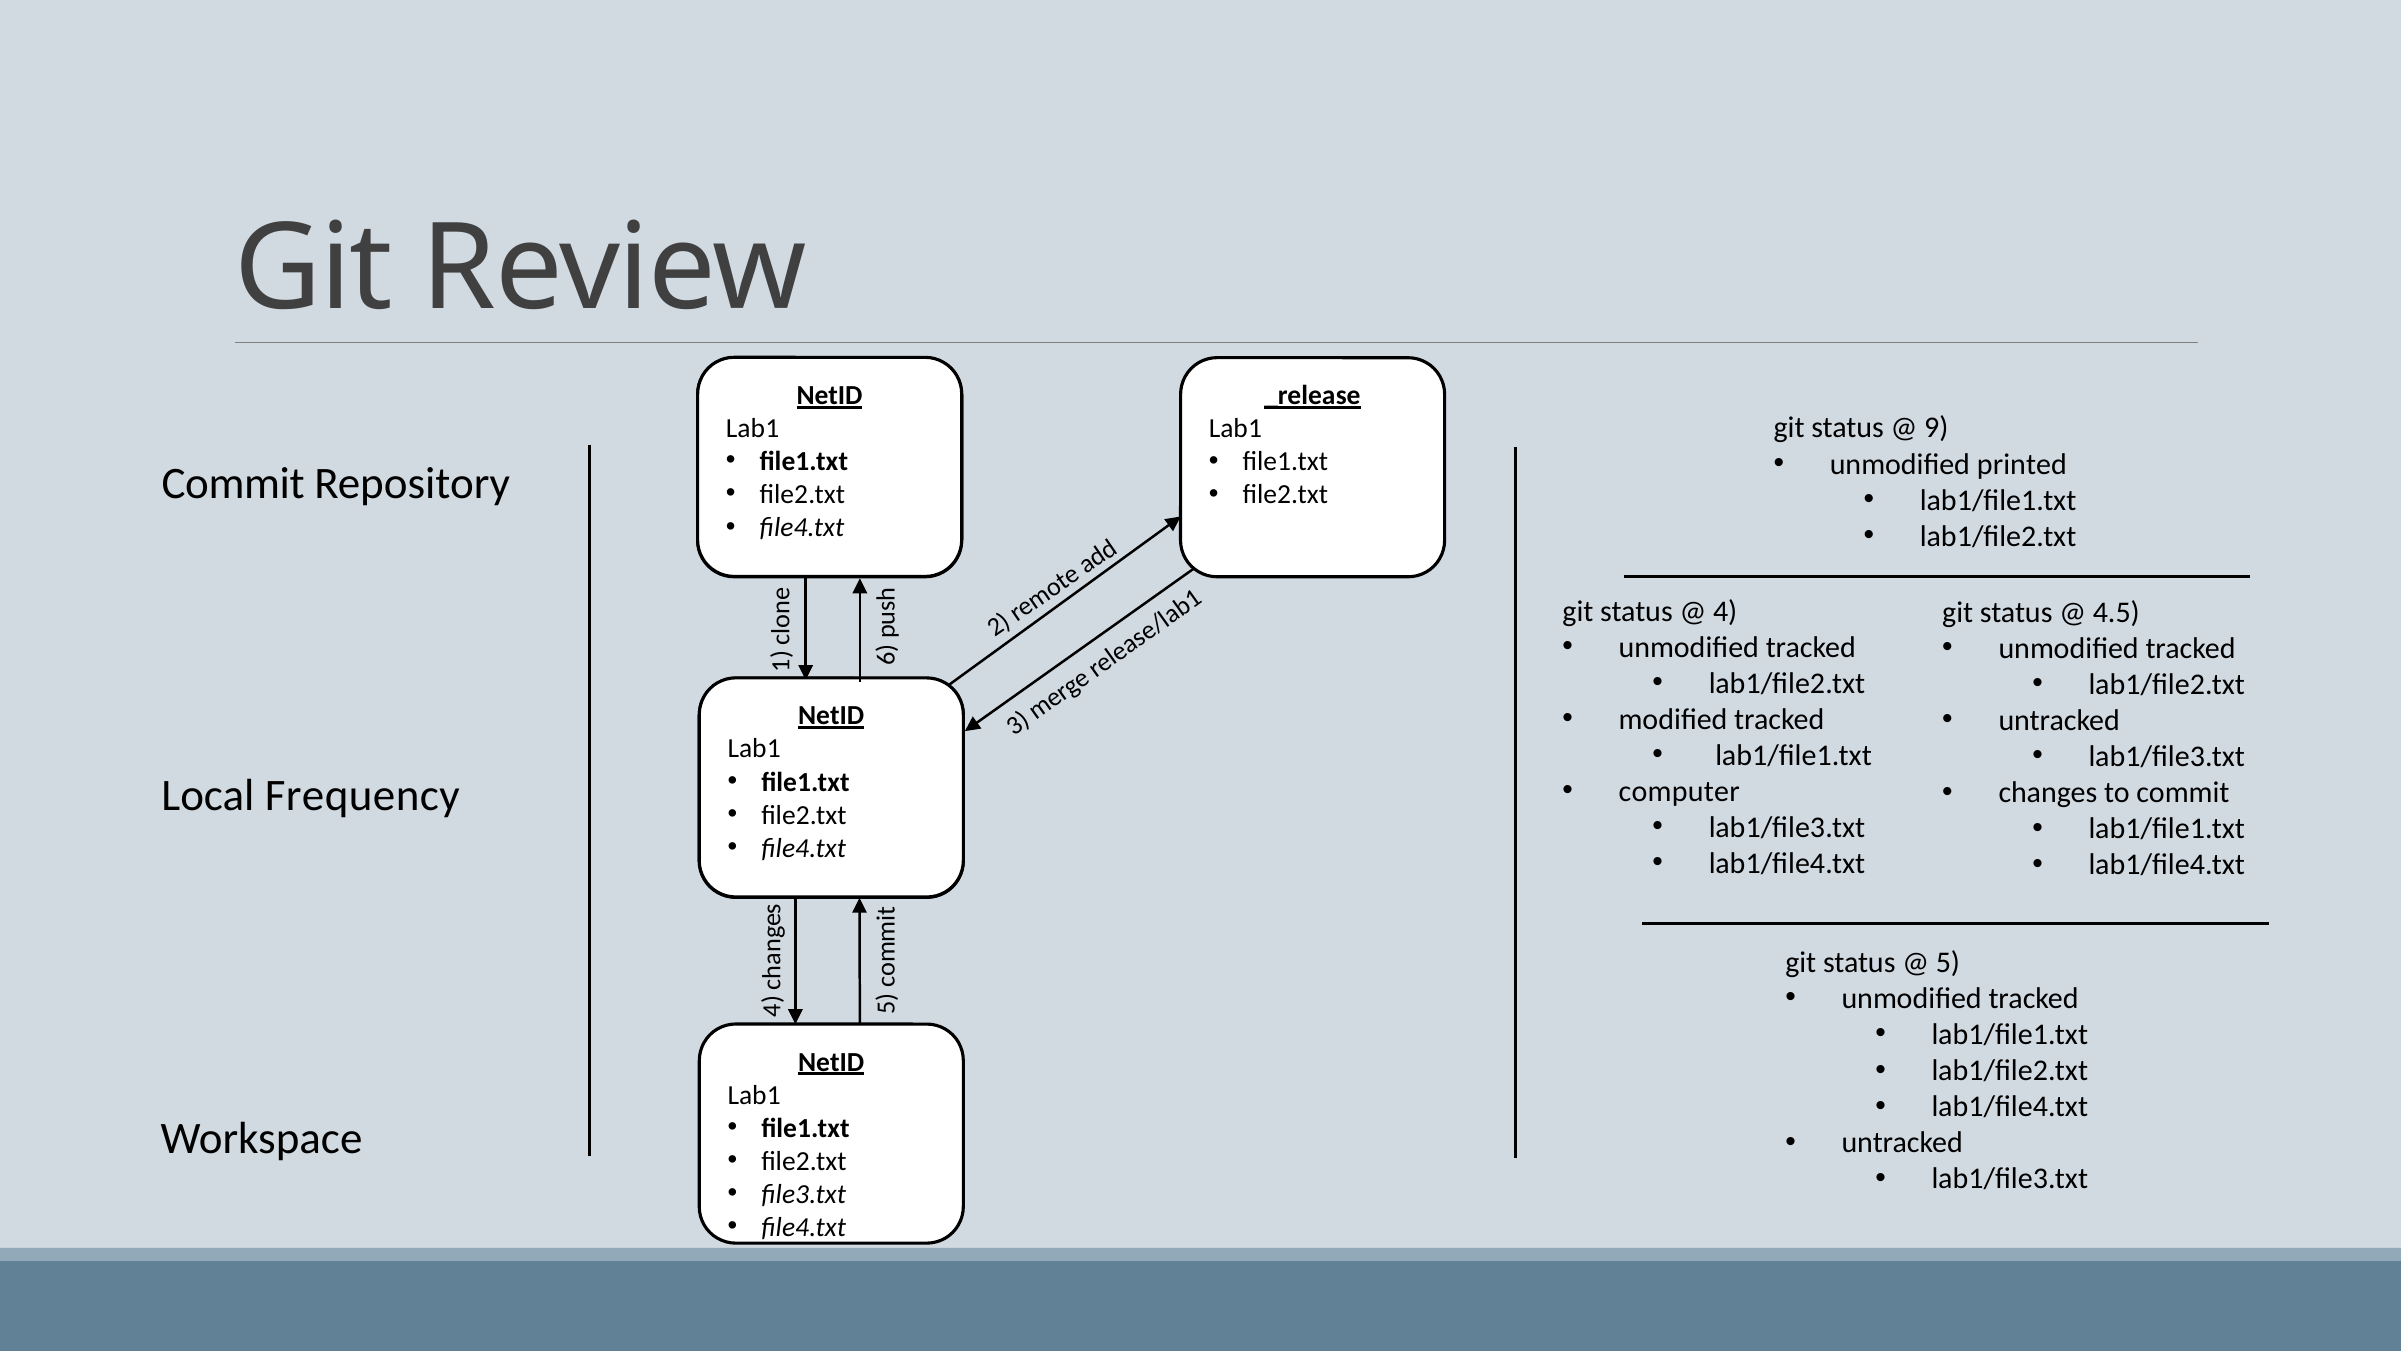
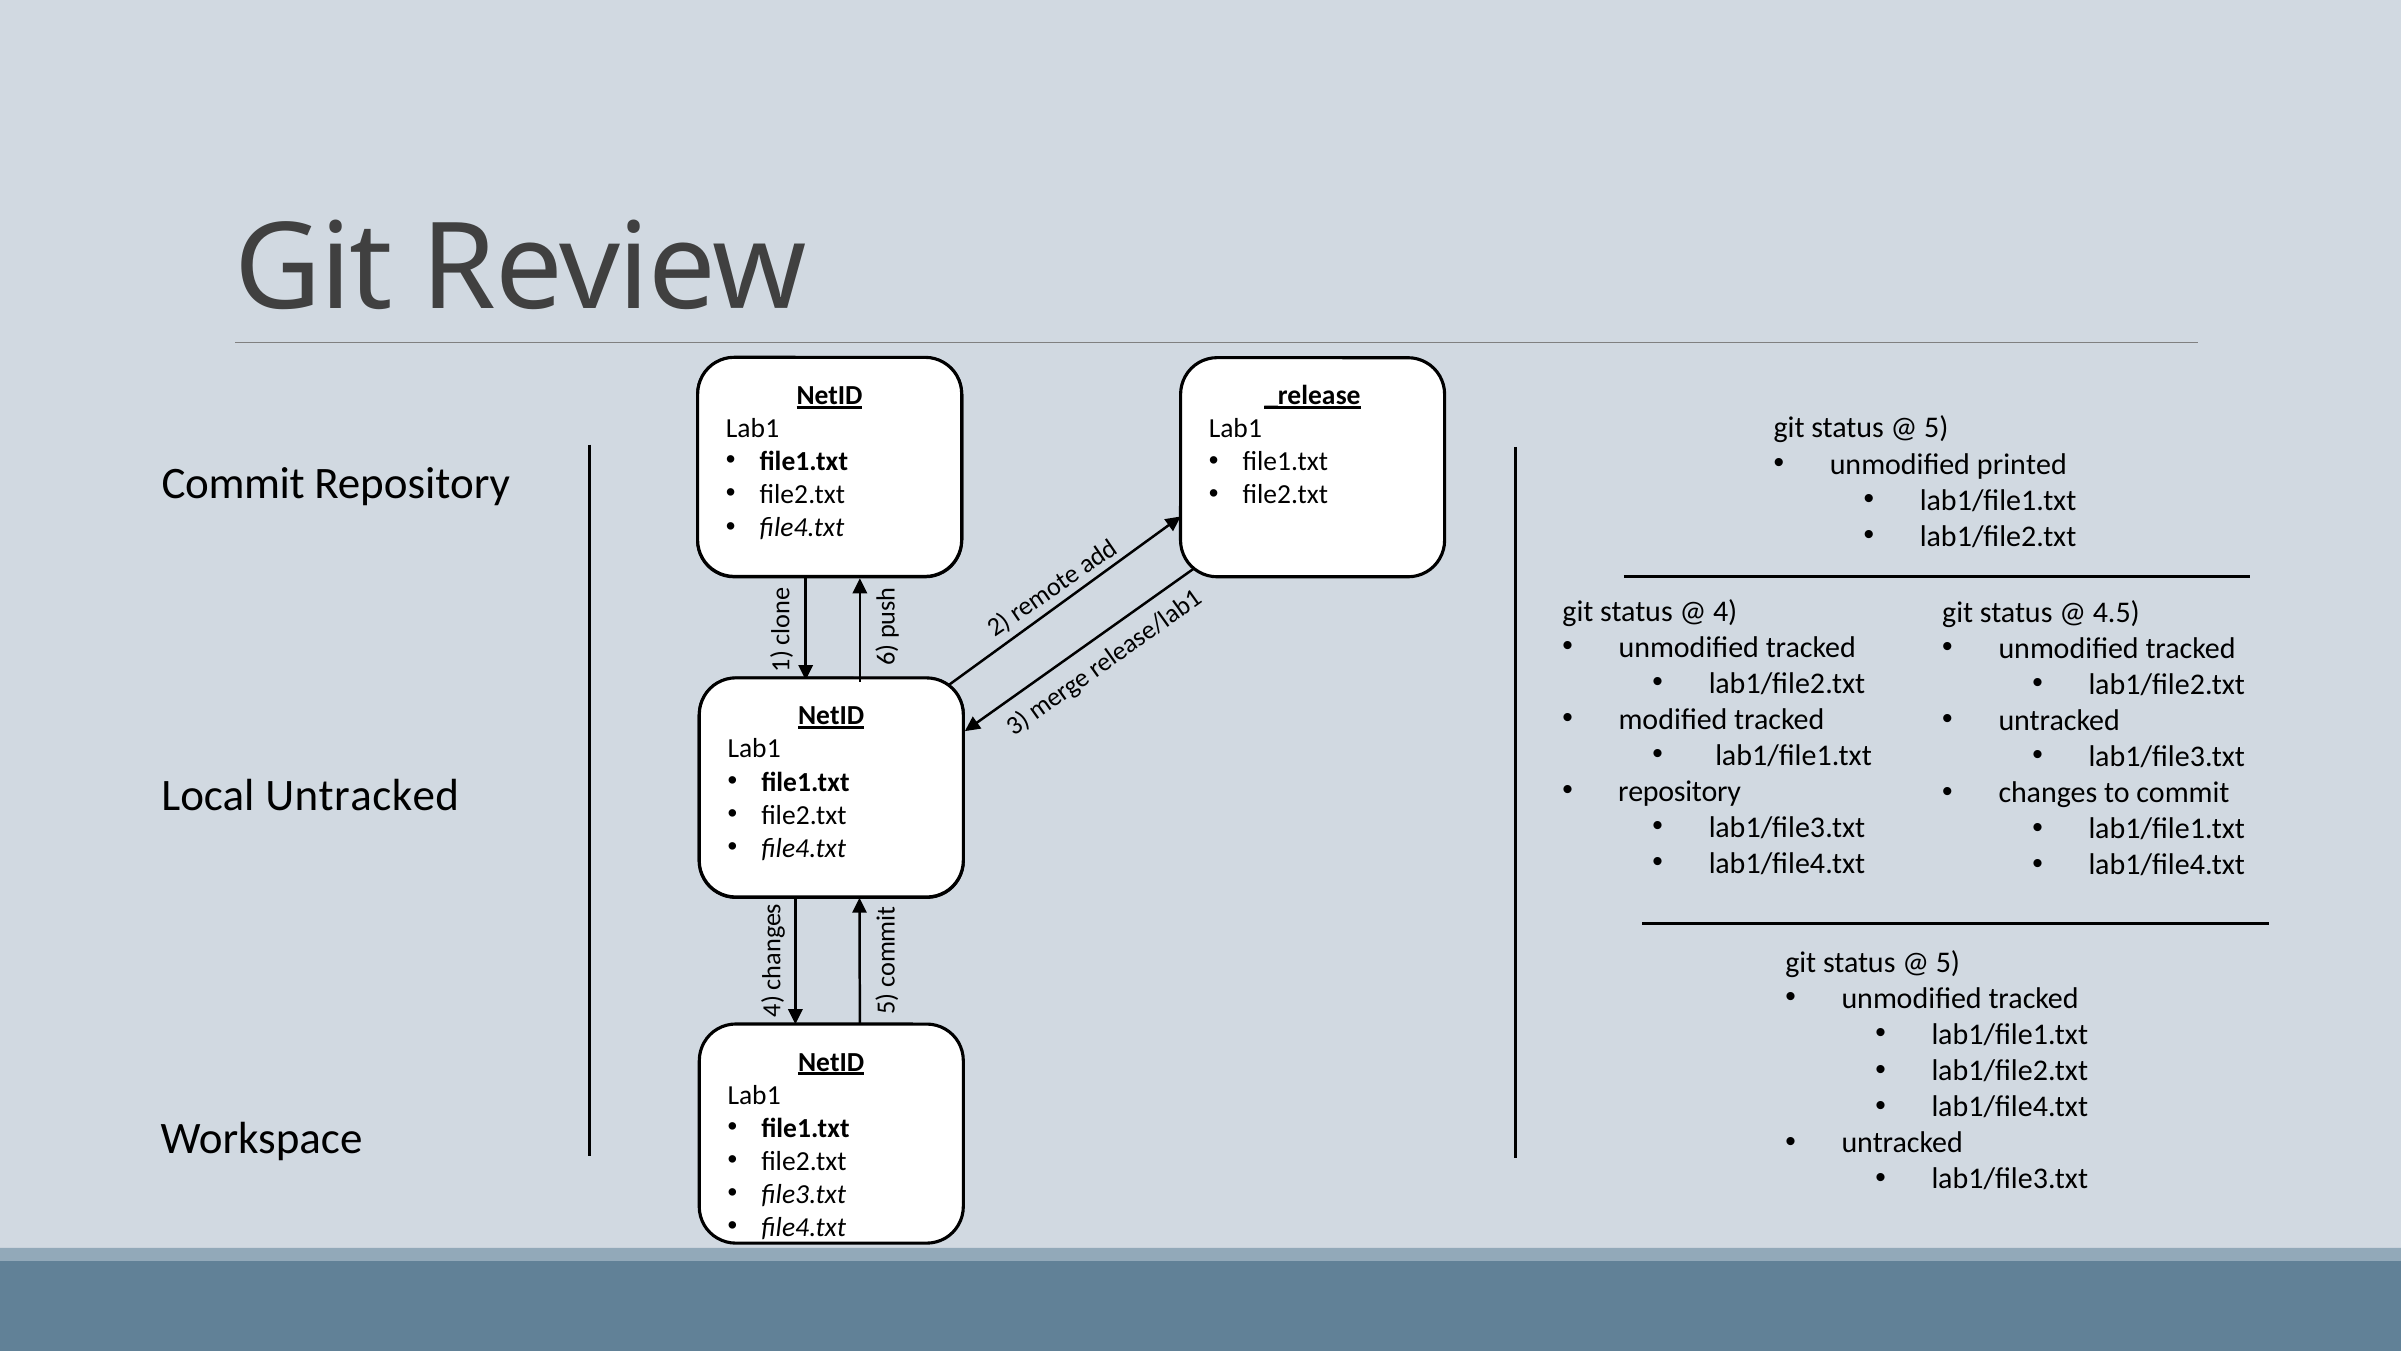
9: 9 -> 5 (1936, 428)
computer: computer -> repository (1680, 791)
Local Frequency: Frequency -> Untracked (362, 795)
